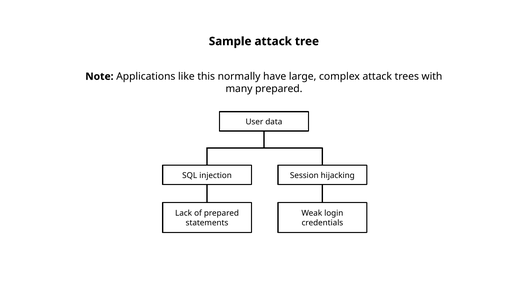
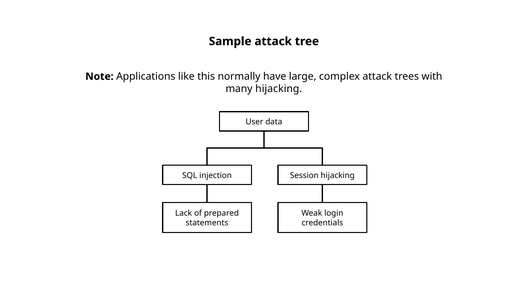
many prepared: prepared -> hijacking (279, 89)
